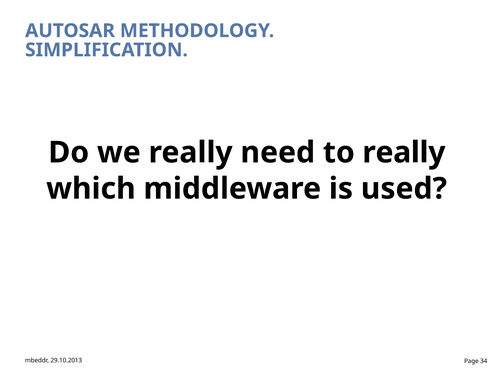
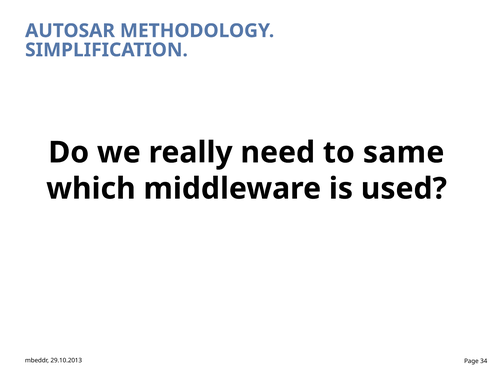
to really: really -> same (404, 152)
